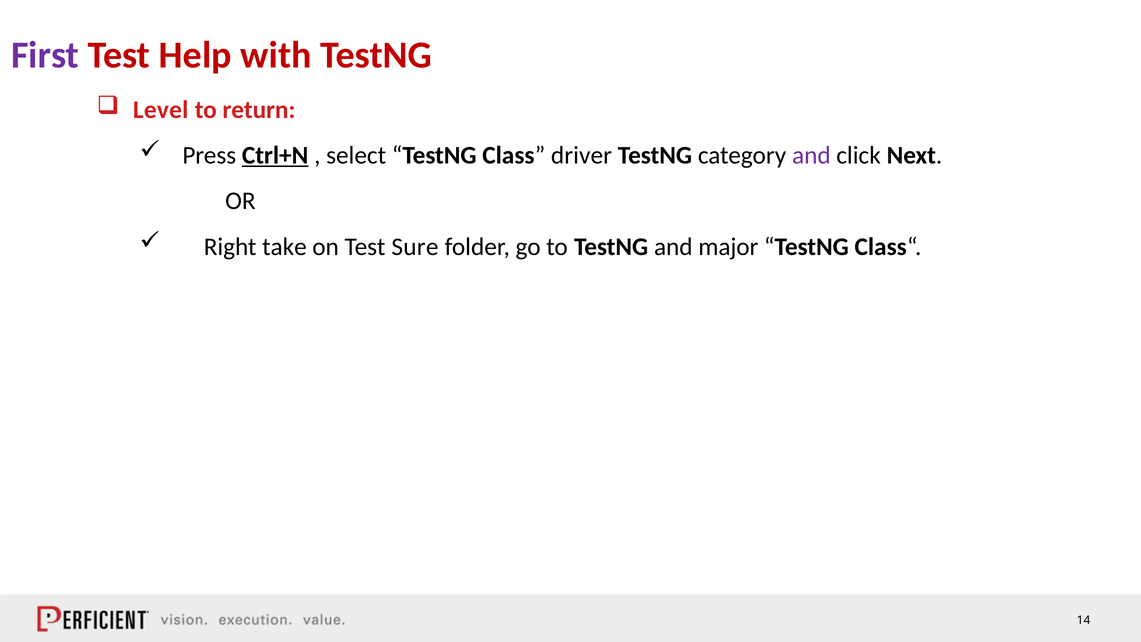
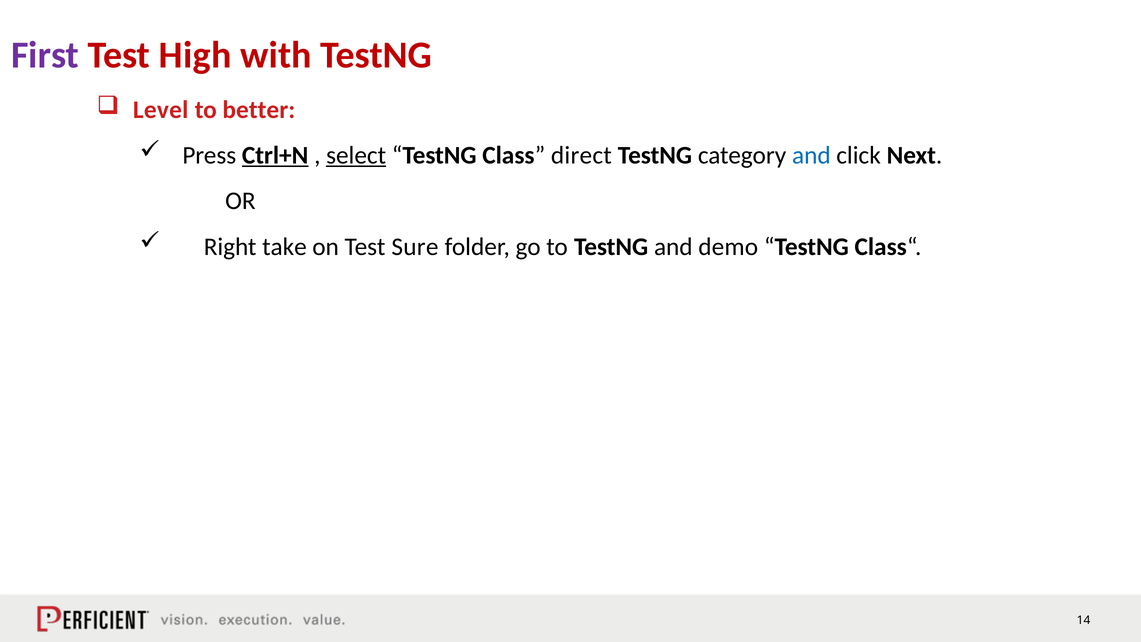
Help: Help -> High (195, 55)
return: return -> better (259, 110)
select underline: none -> present (356, 155)
driver: driver -> direct (581, 155)
and colour: purple -> blue (811, 155)
major: major -> demo (728, 247)
